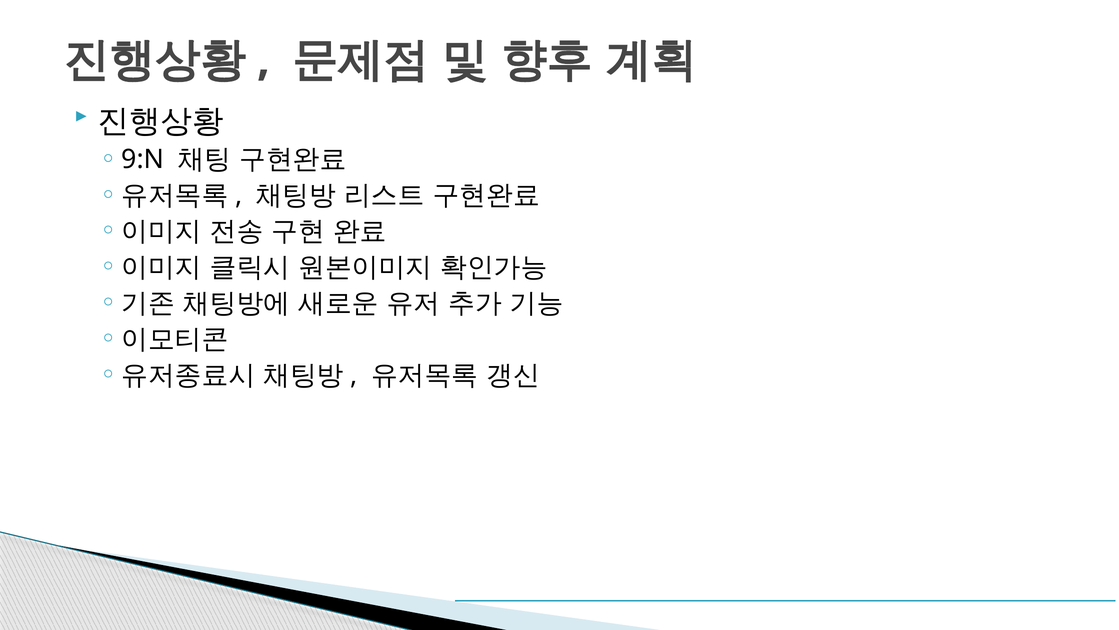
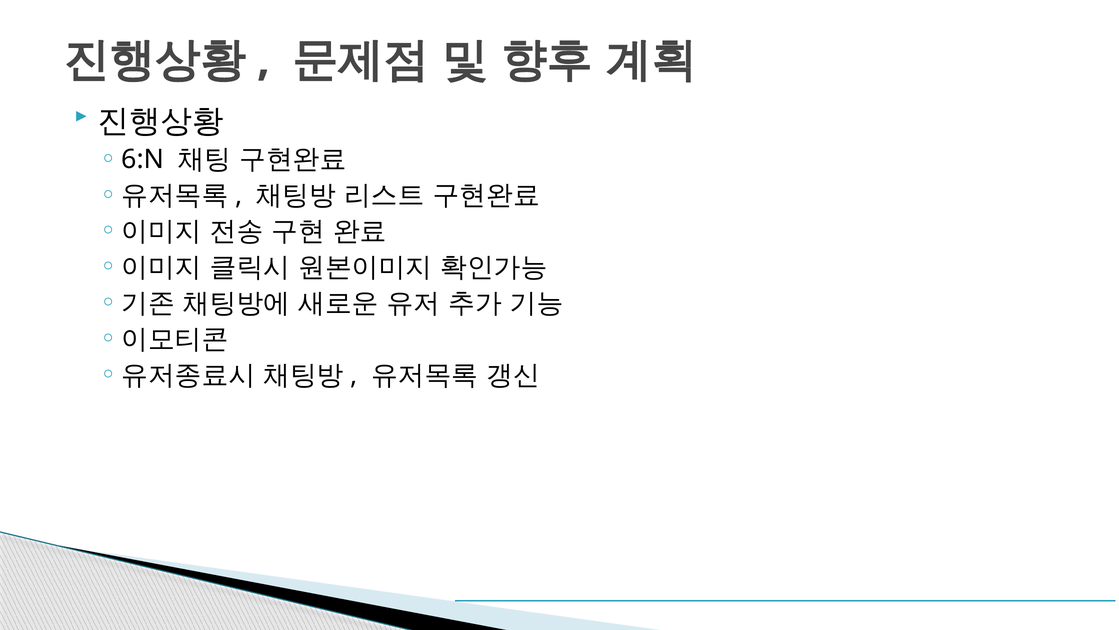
9:N: 9:N -> 6:N (143, 159)
